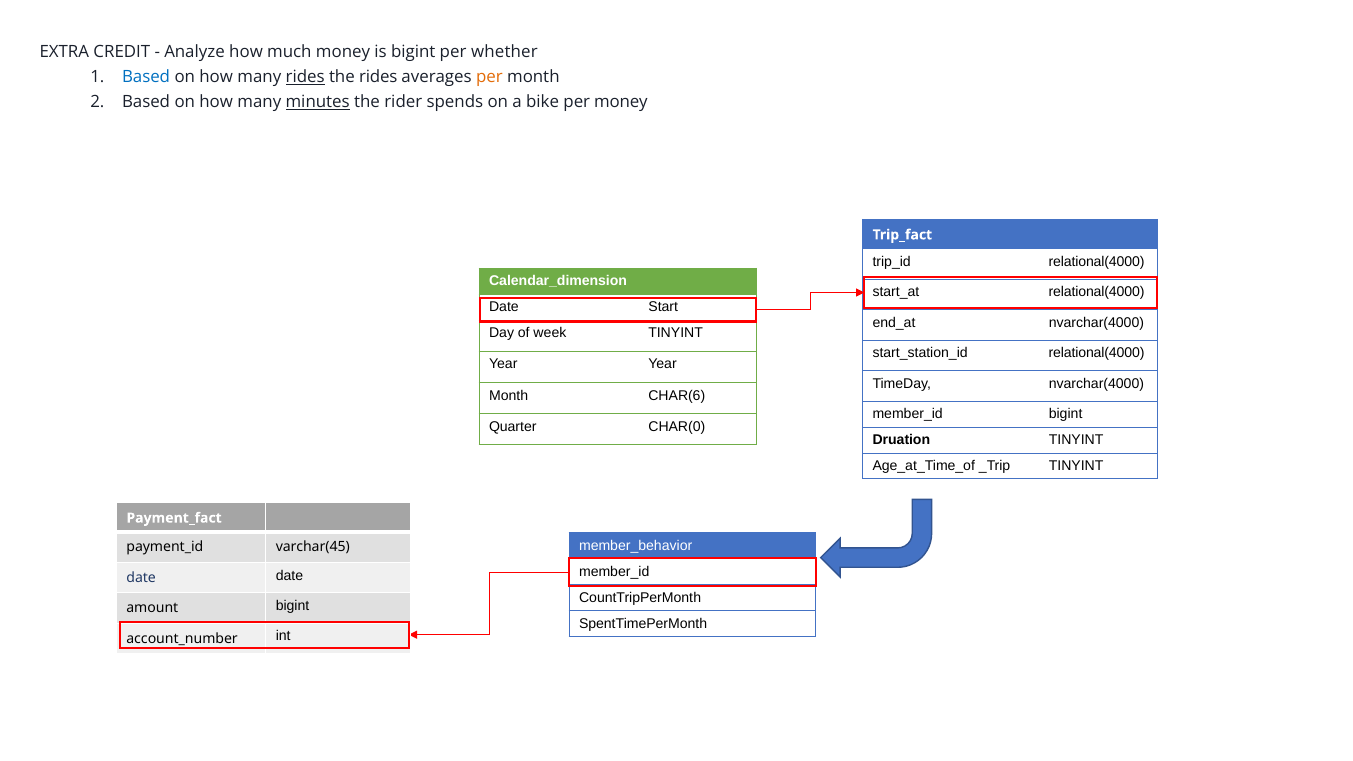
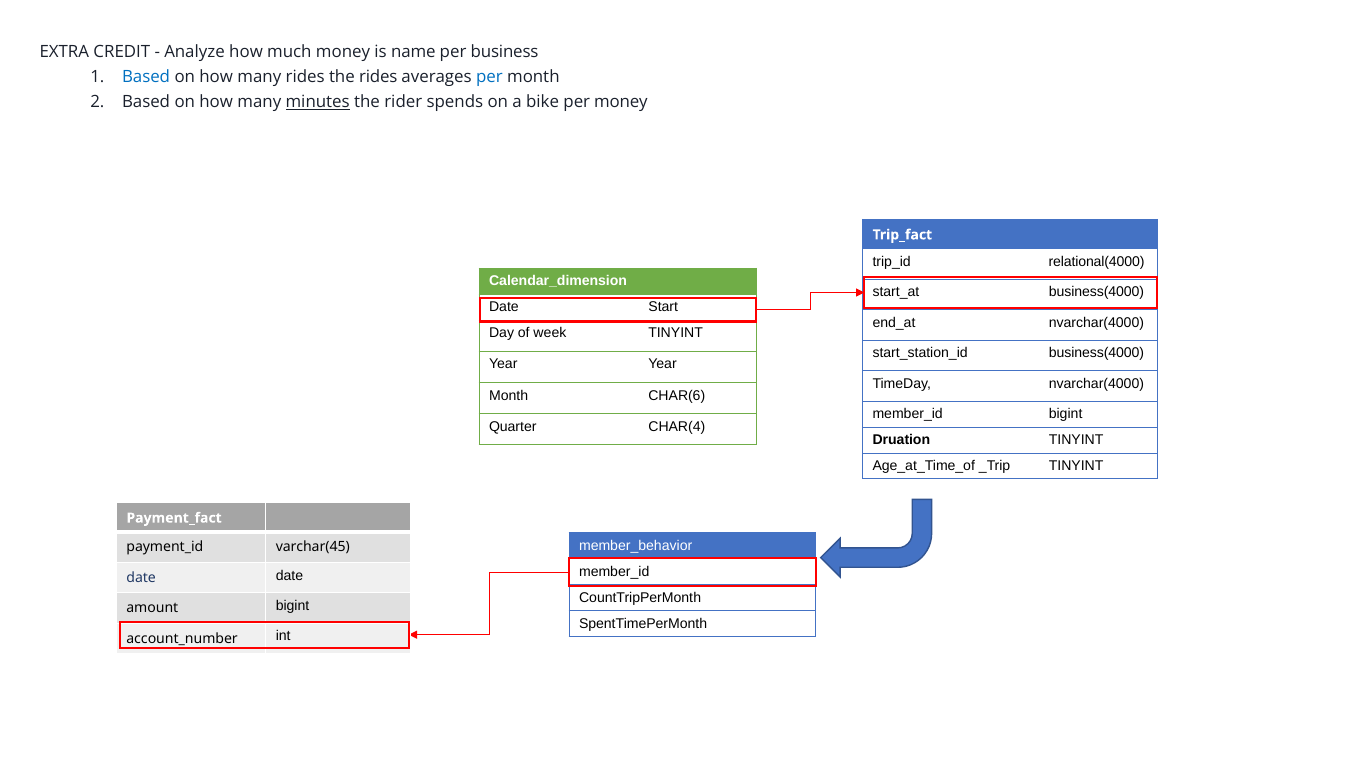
is bigint: bigint -> name (413, 52)
whether: whether -> business (505, 52)
rides underline: present -> none (305, 77)
per colour: orange -> blue (489, 77)
relational(4000: relational(4000 -> business(4000 (1097, 292)
relational(4000: relational(4000 -> business(4000 (1097, 353)
CHAR(0: CHAR(0 -> CHAR(4 (677, 427)
